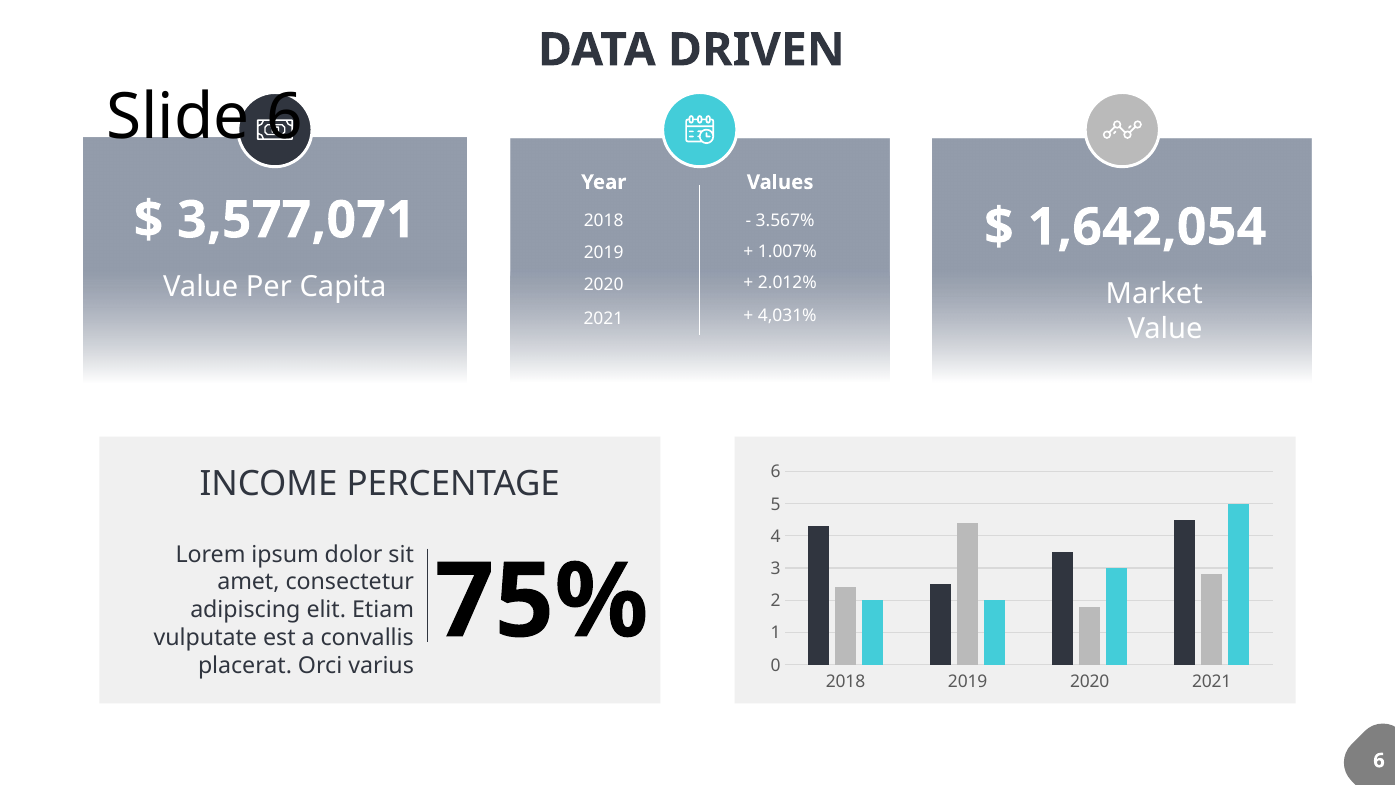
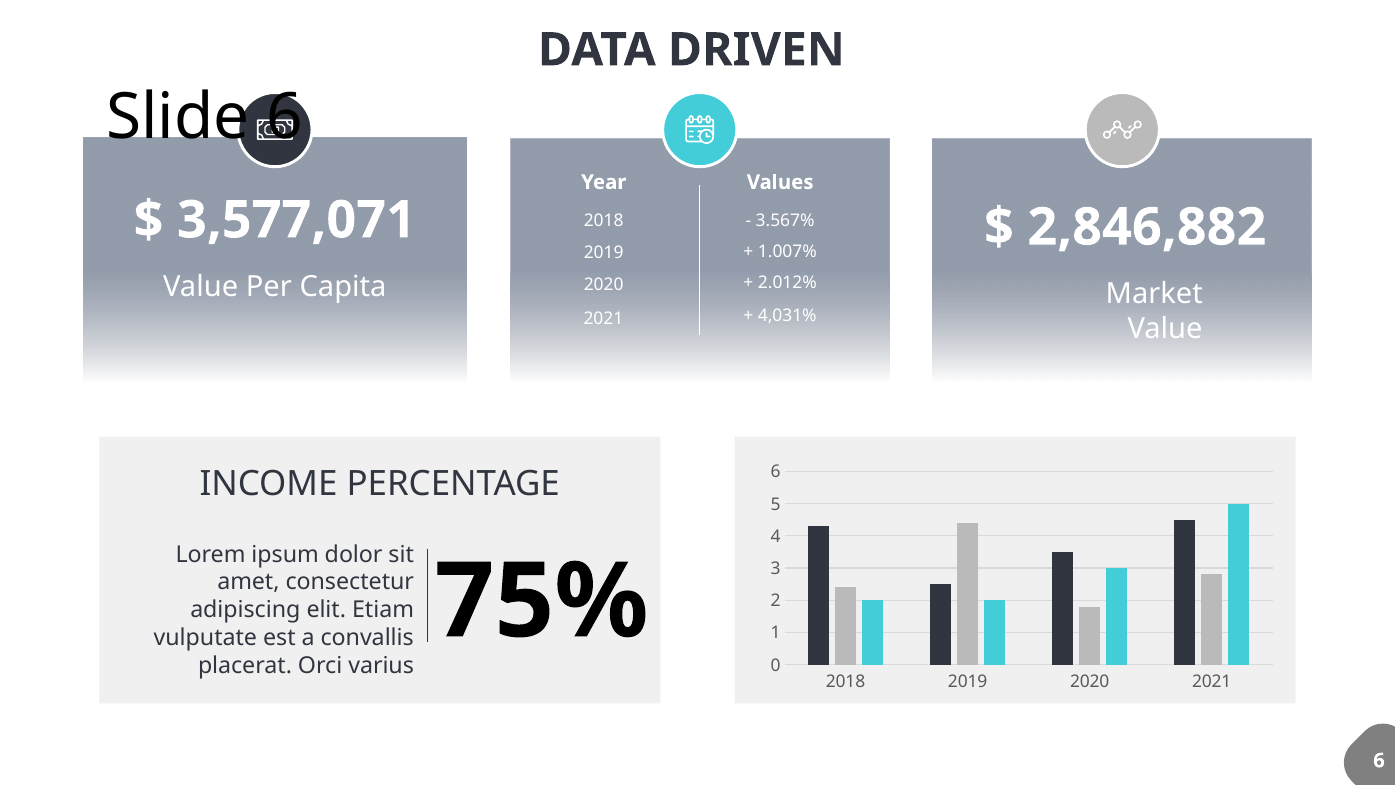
1,642,054: 1,642,054 -> 2,846,882 (1147, 227)
